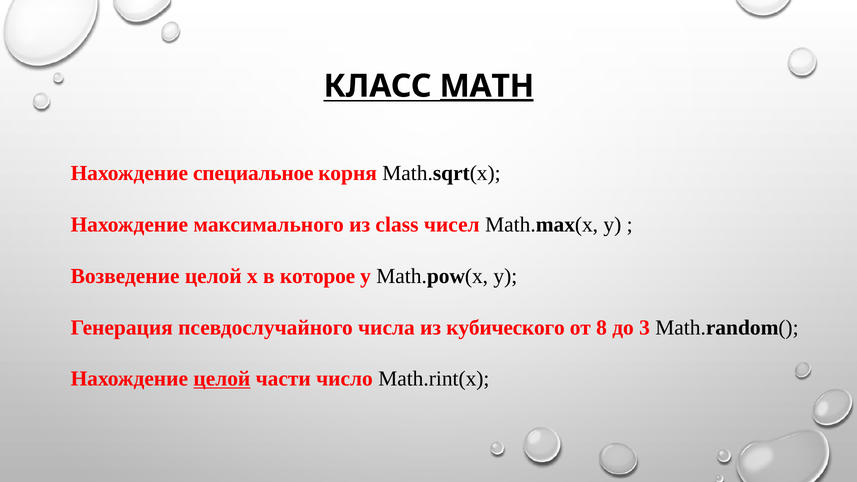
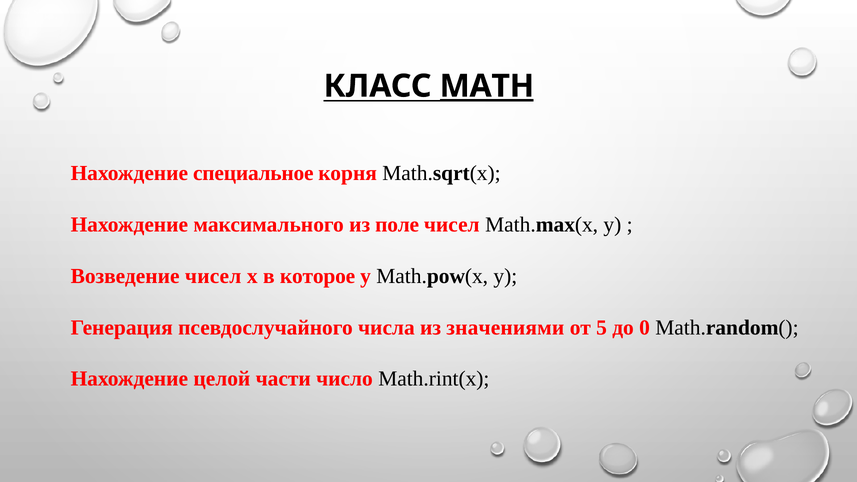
class: class -> поле (397, 225)
Возведение целой: целой -> чисел (213, 276)
кубического: кубического -> значениями (505, 327)
8: 8 -> 5 (602, 327)
3: 3 -> 0 (645, 327)
целой underline: present -> none (222, 379)
